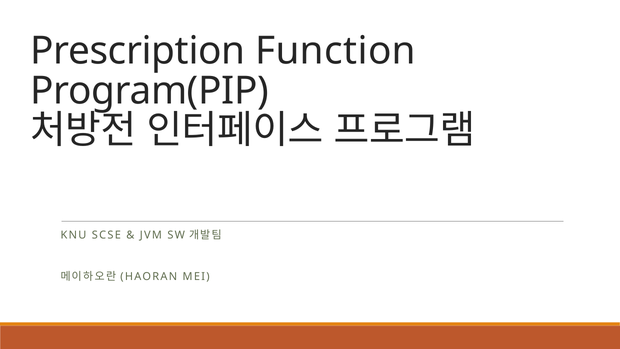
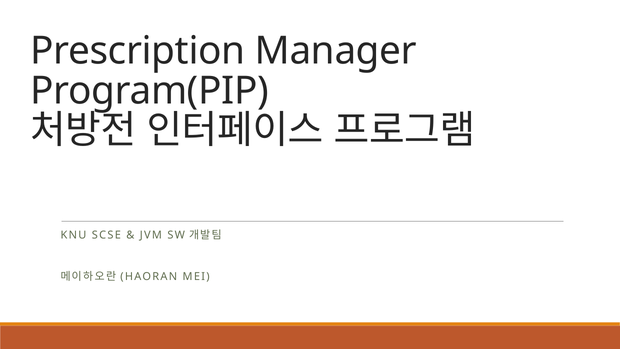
Function: Function -> Manager (336, 51)
